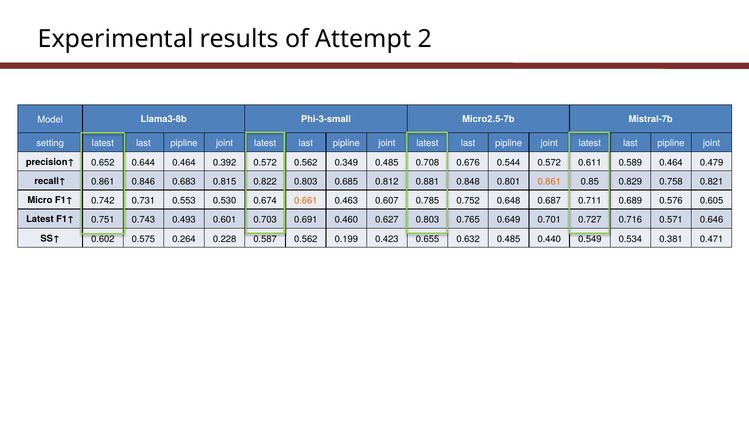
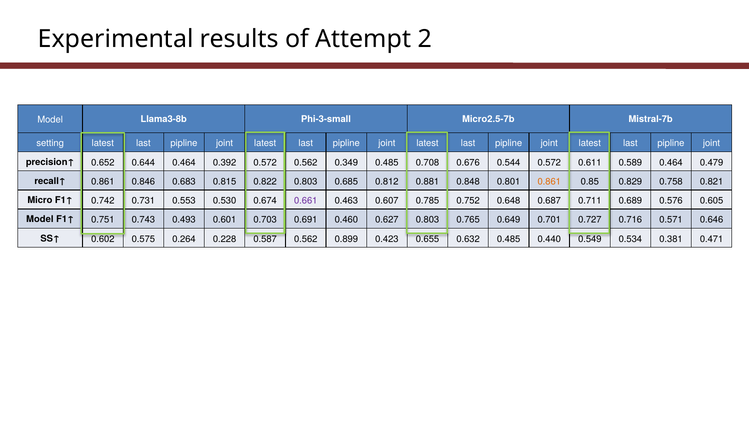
0.661 colour: orange -> purple (306, 201)
Latest: Latest -> Model (40, 219)
0.199: 0.199 -> 0.899 (346, 239)
